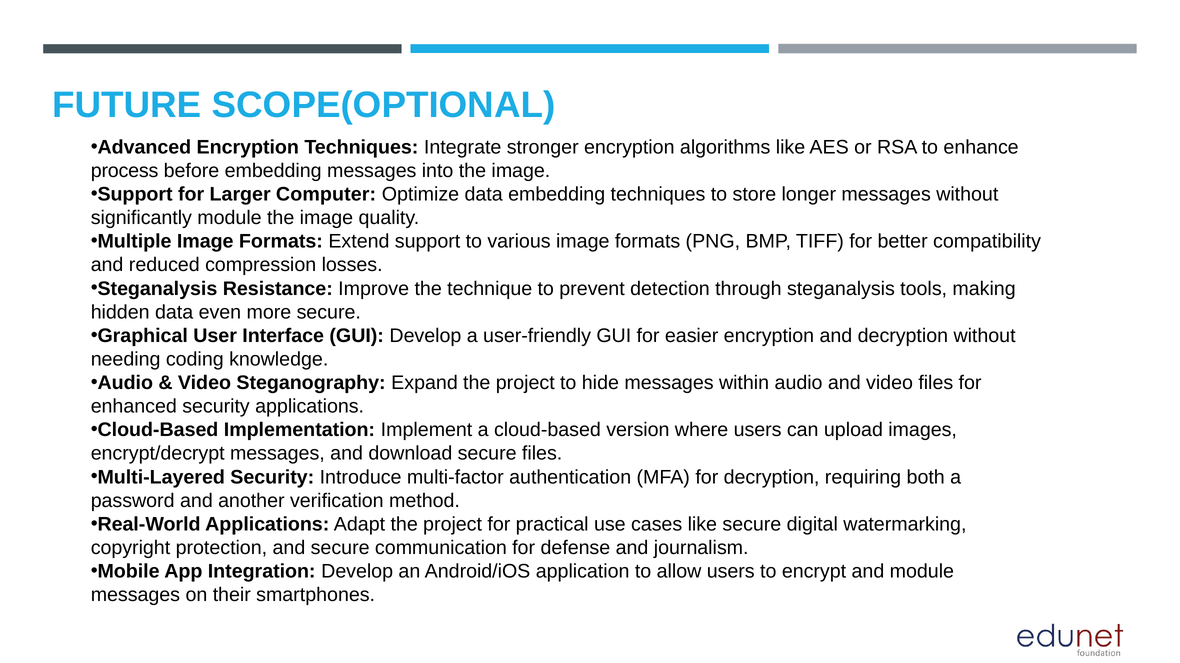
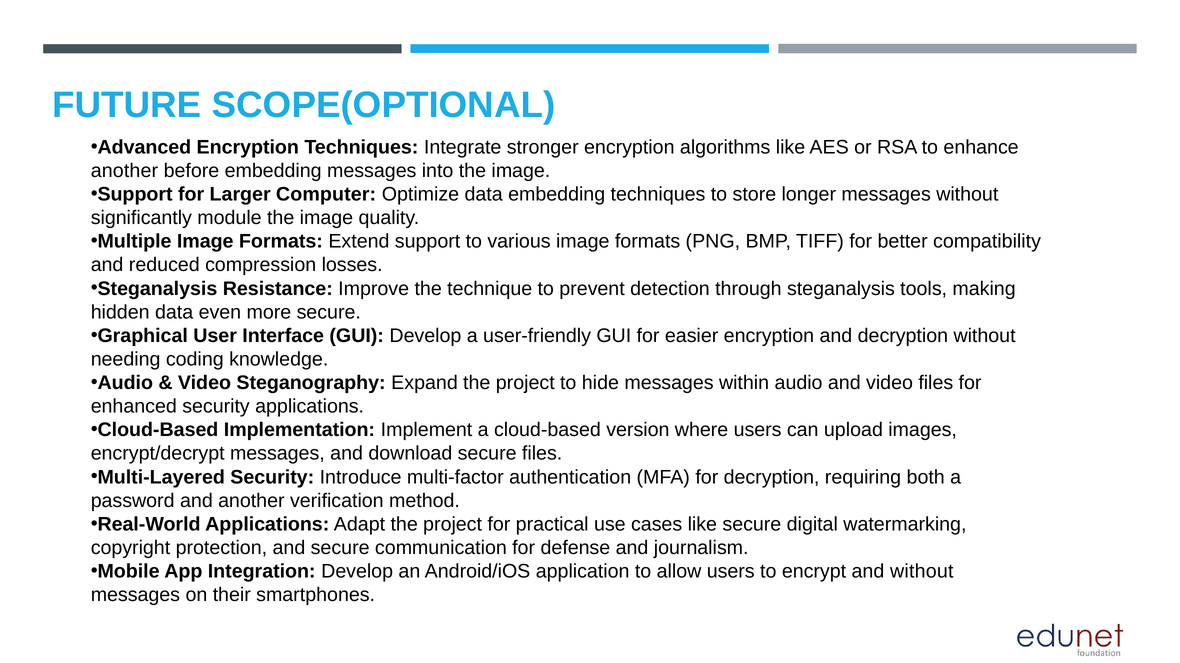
process: process -> another (124, 171)
and module: module -> without (922, 572)
